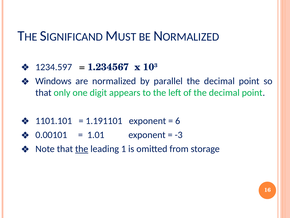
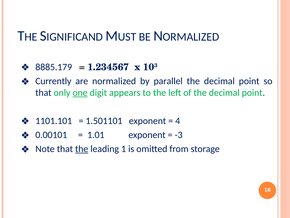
1234.597: 1234.597 -> 8885.179 (54, 67)
Windows: Windows -> Currently (53, 81)
one underline: none -> present (80, 93)
1.191101: 1.191101 -> 1.501101 (104, 121)
6: 6 -> 4 (178, 121)
